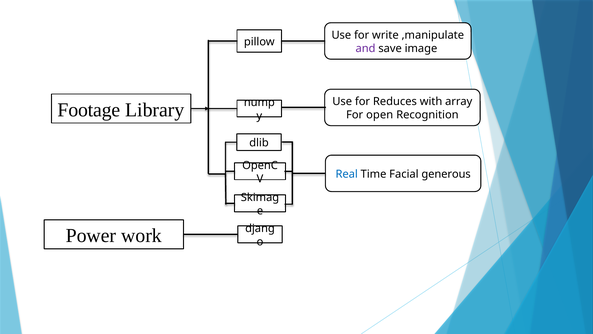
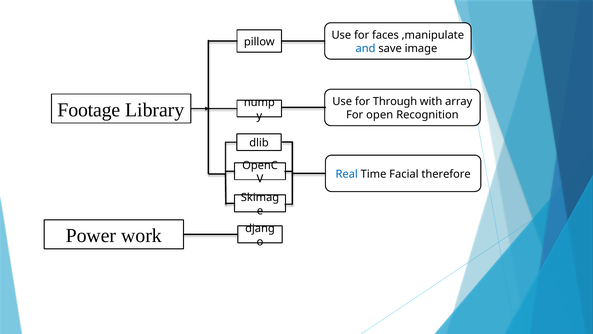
write: write -> faces (385, 35)
and colour: purple -> blue (365, 48)
Reduces: Reduces -> Through (395, 101)
generous: generous -> therefore (446, 174)
